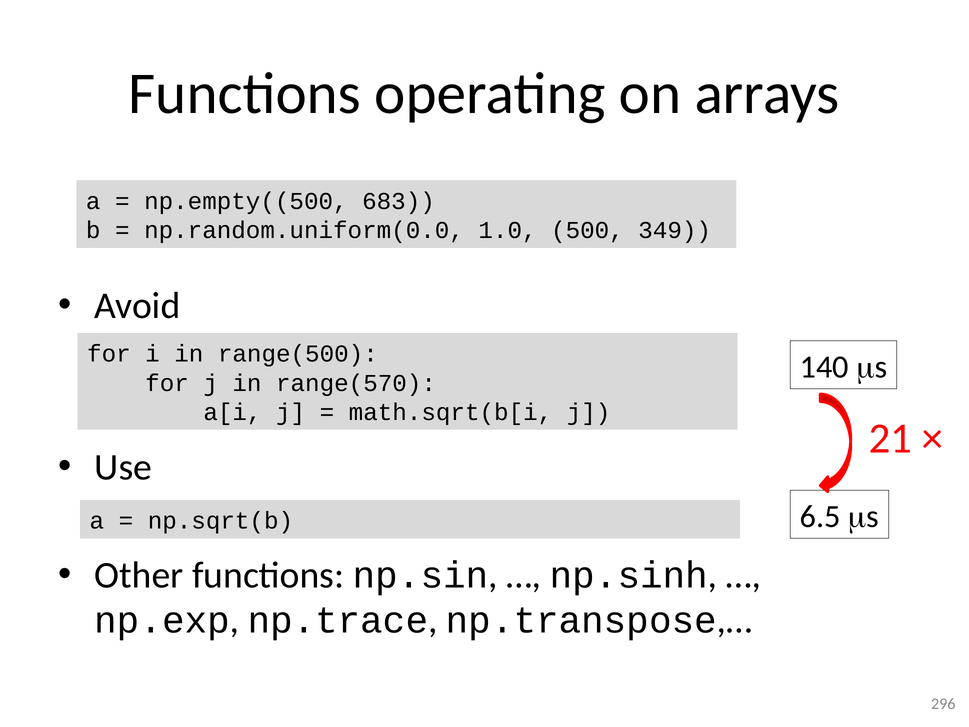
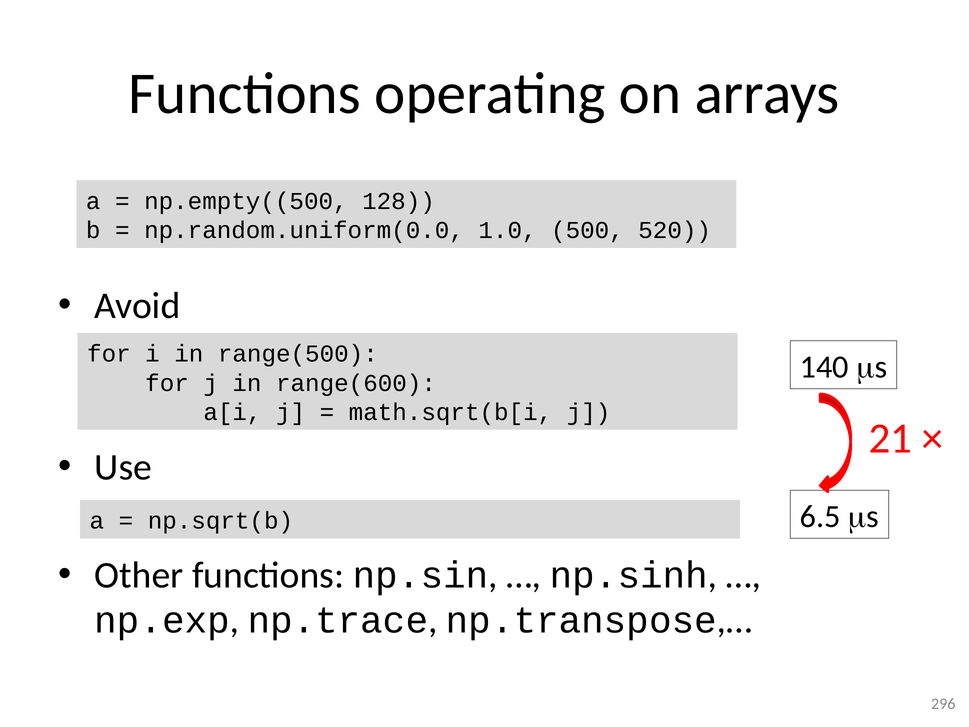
683: 683 -> 128 (398, 201)
349: 349 -> 520 (675, 230)
range(570: range(570 -> range(600 (356, 383)
